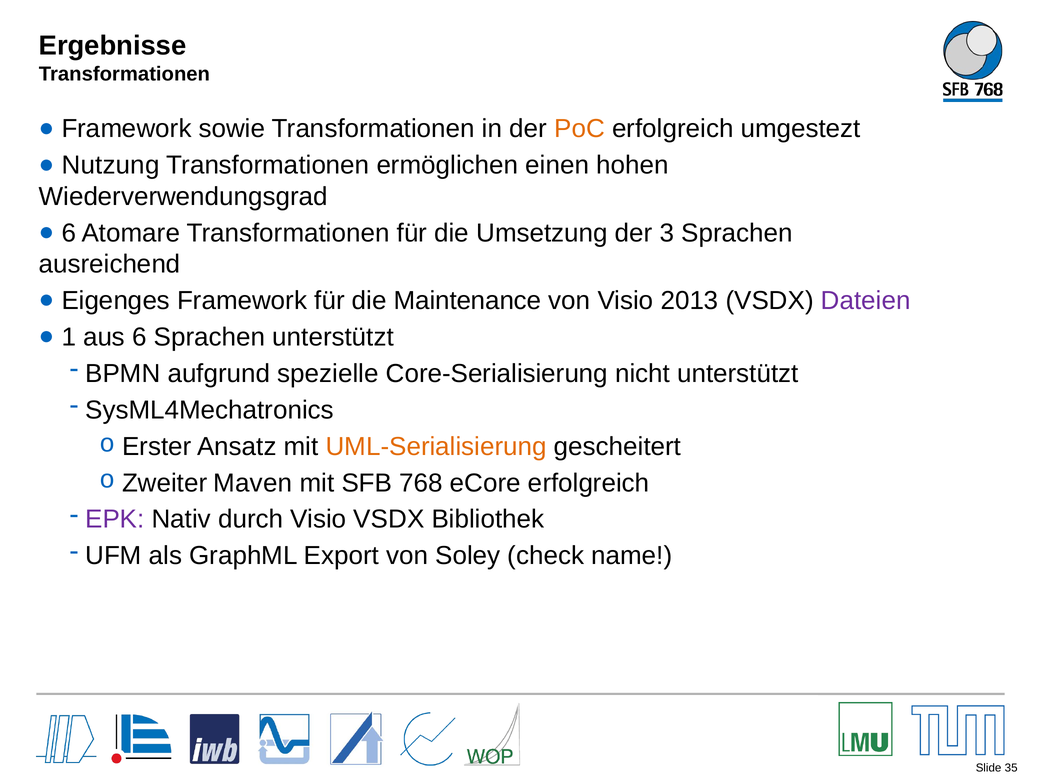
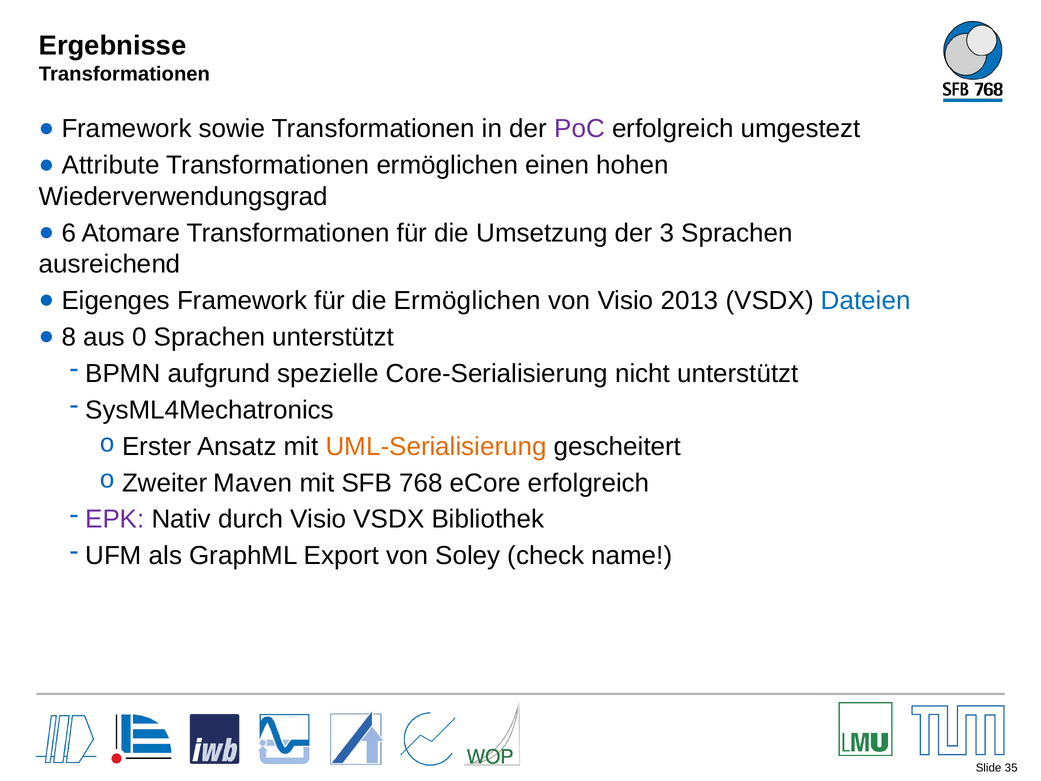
PoC colour: orange -> purple (580, 129)
Nutzung: Nutzung -> Attribute (111, 165)
die Maintenance: Maintenance -> Ermöglichen (467, 301)
Dateien colour: purple -> blue (866, 301)
1: 1 -> 8 (69, 337)
aus 6: 6 -> 0 (139, 337)
